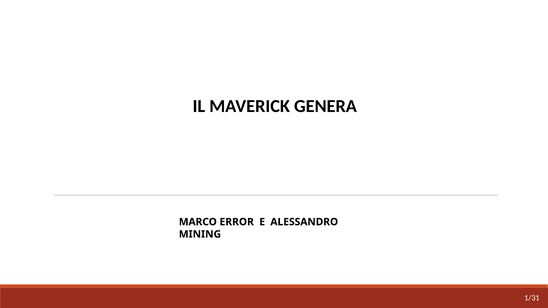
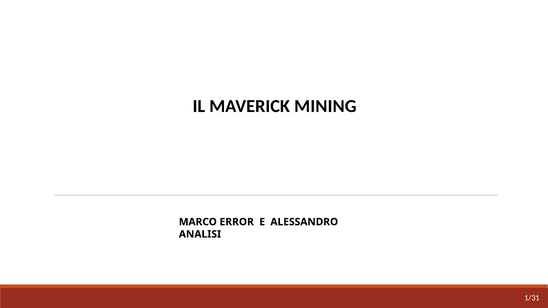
GENERA: GENERA -> MINING (325, 106)
MINING: MINING -> ANALISI (200, 234)
